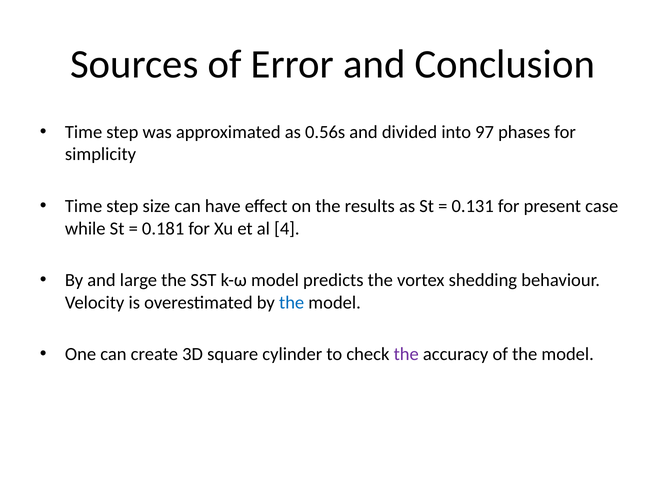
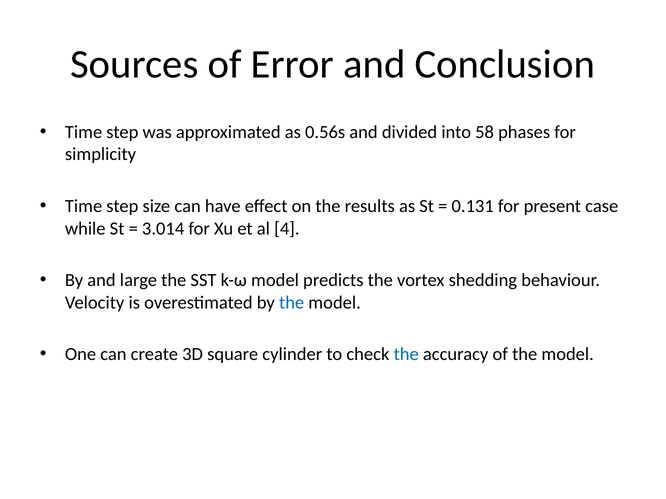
97: 97 -> 58 (485, 132)
0.181: 0.181 -> 3.014 (163, 229)
the colour: purple -> blue (406, 355)
